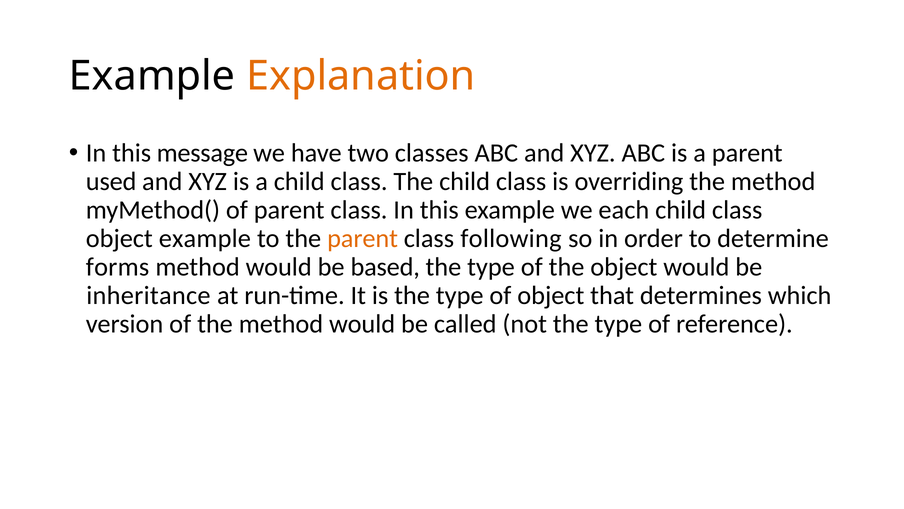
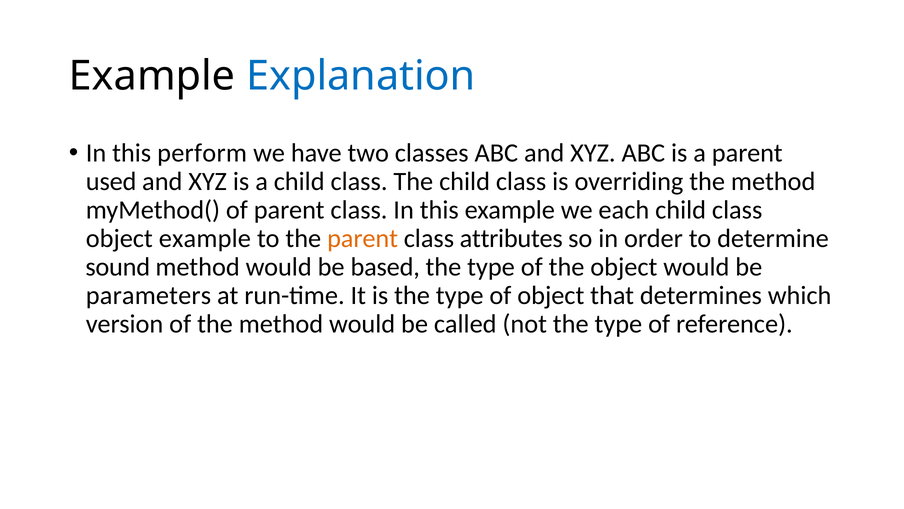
Explanation colour: orange -> blue (361, 76)
message: message -> perform (202, 153)
following: following -> attributes (511, 238)
forms: forms -> sound (118, 267)
inheritance: inheritance -> parameters (148, 295)
